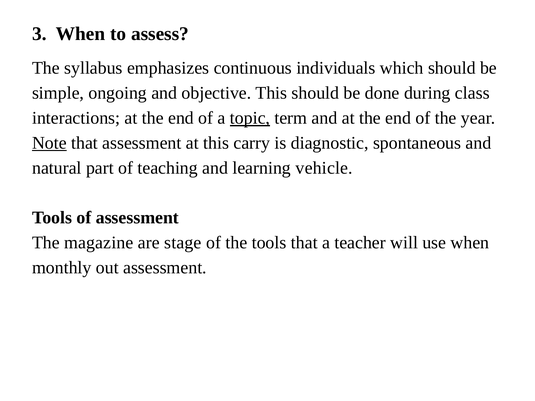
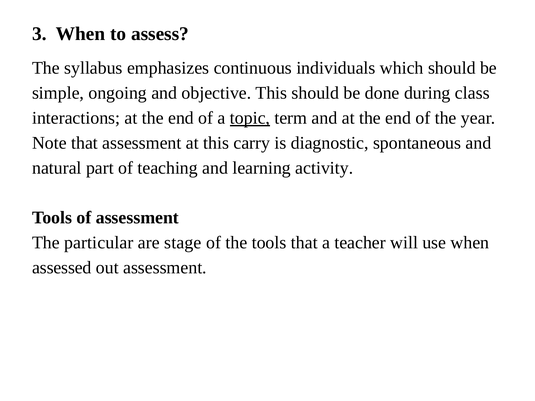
Note underline: present -> none (49, 143)
vehicle: vehicle -> activity (324, 168)
magazine: magazine -> particular (99, 243)
monthly: monthly -> assessed (62, 268)
